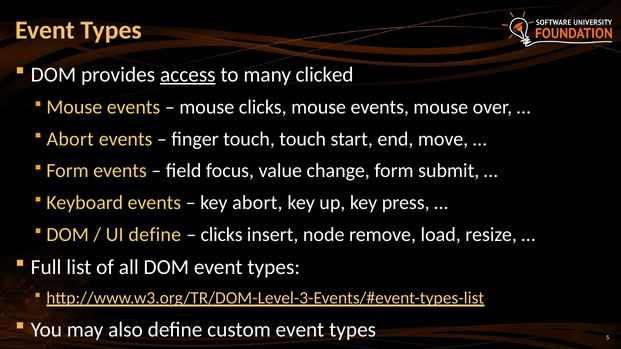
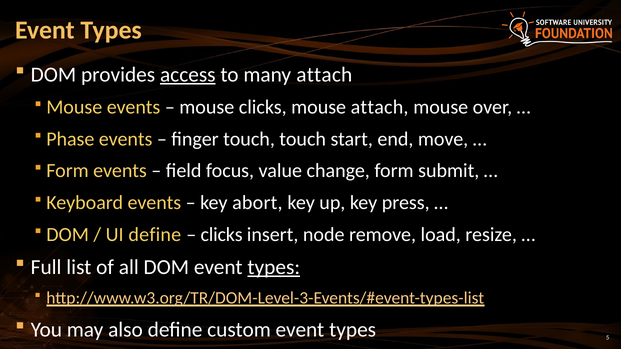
many clicked: clicked -> attach (324, 75)
clicks mouse events: events -> attach (380, 107)
Abort: Abort -> Phase (70, 139)
types underline: none -> present (274, 267)
